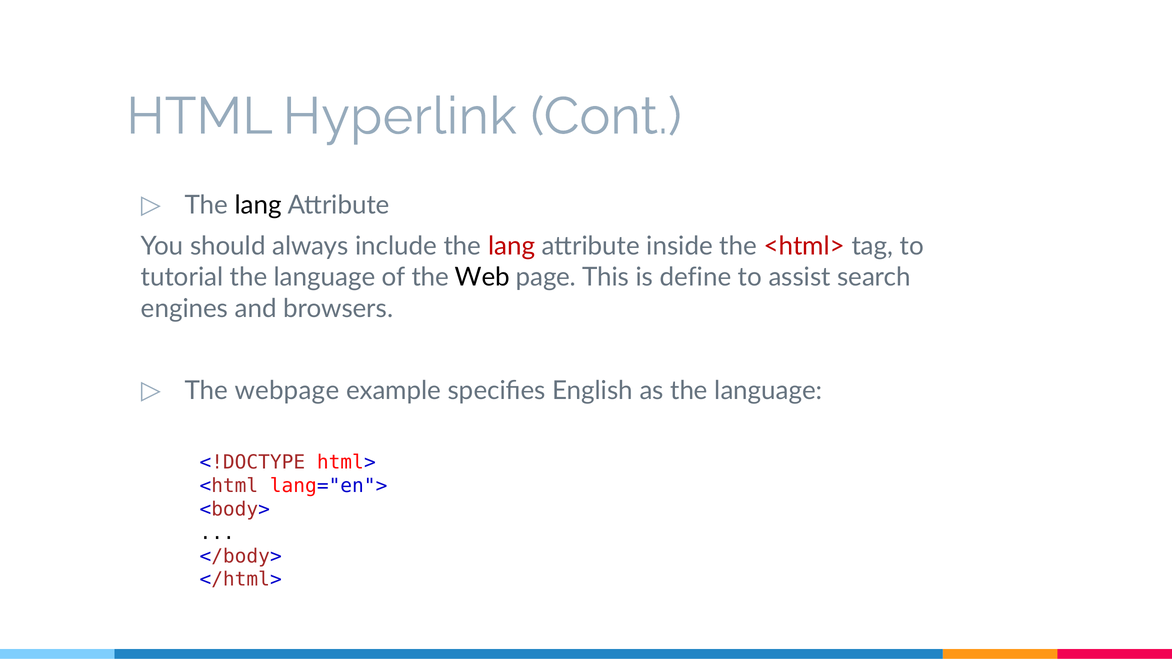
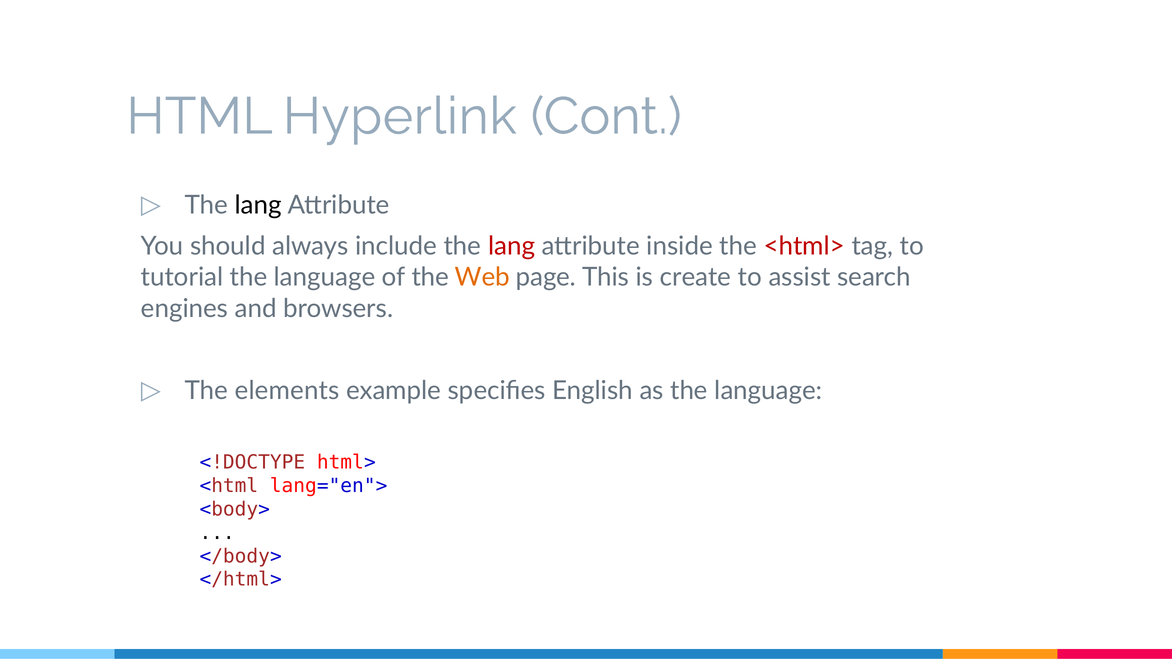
Web colour: black -> orange (482, 277)
define: define -> create (695, 277)
webpage: webpage -> elements (287, 391)
